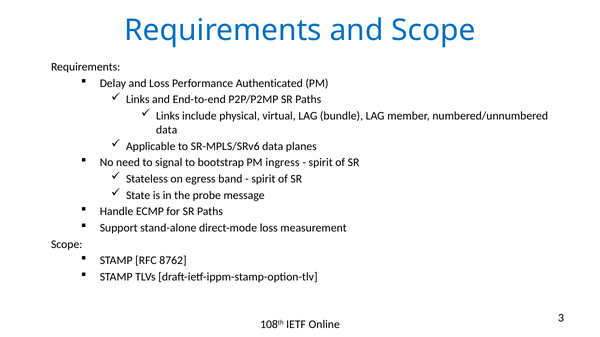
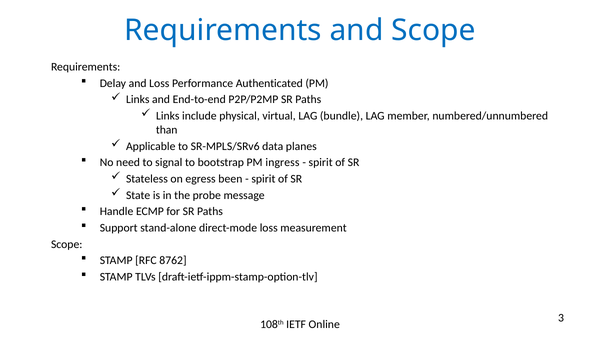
data: data -> than (167, 130)
band: band -> been (230, 179)
